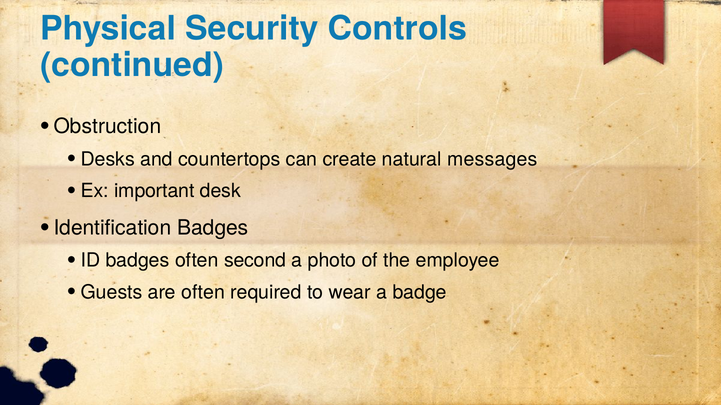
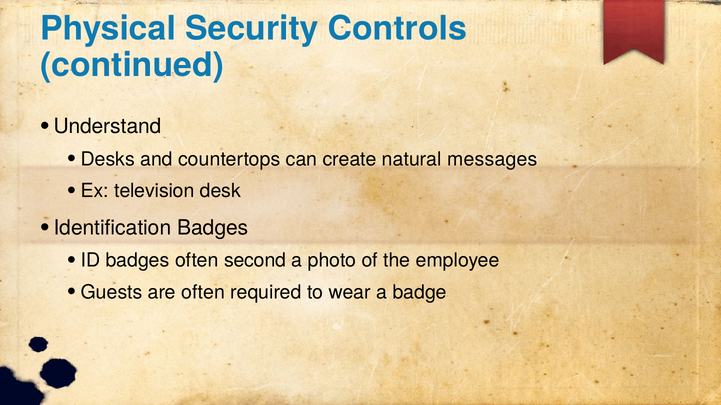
Obstruction: Obstruction -> Understand (108, 127)
important: important -> television (154, 191)
